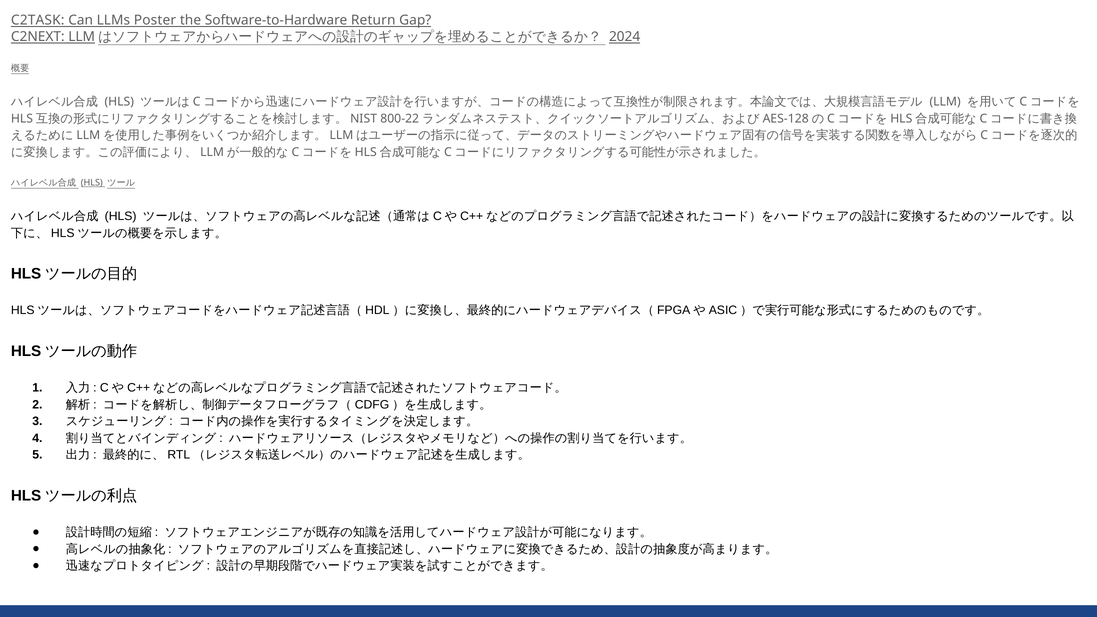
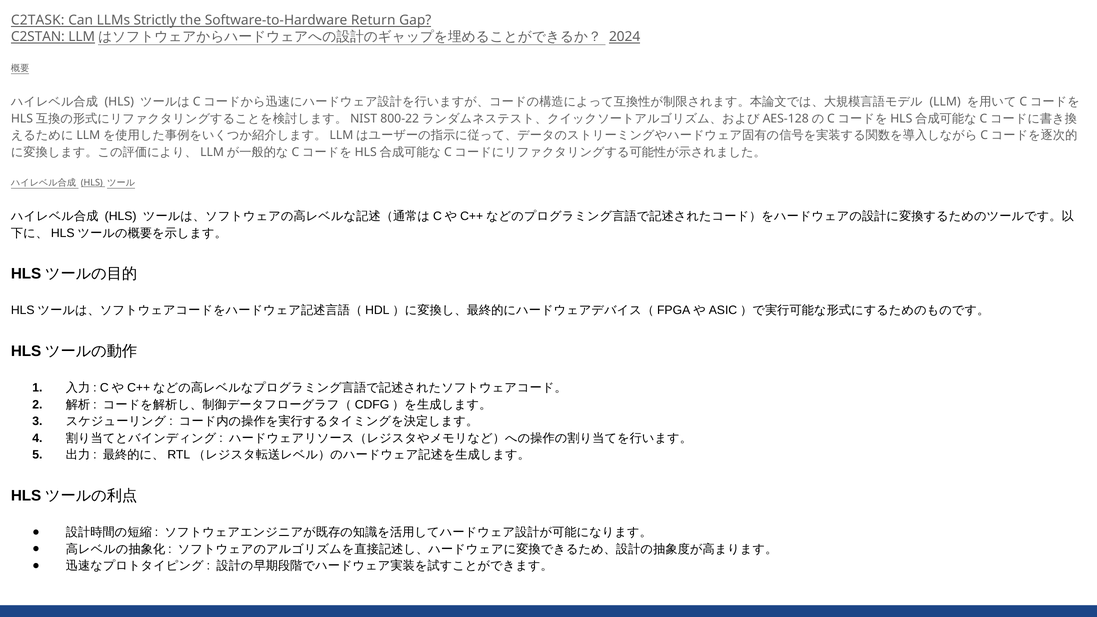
Poster: Poster -> Strictly (155, 20)
C2NEXT: C2NEXT -> C2STAN (38, 37)
